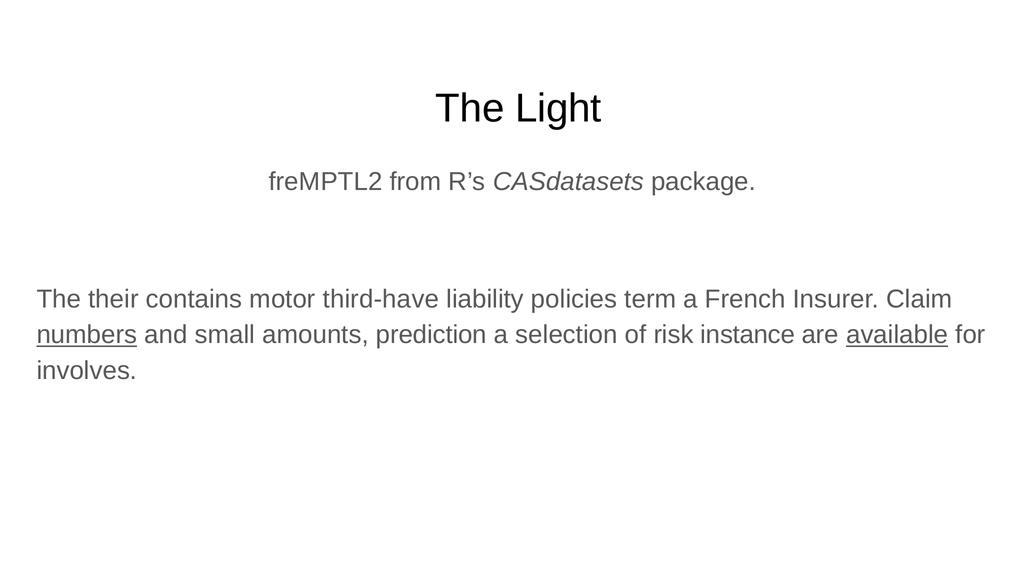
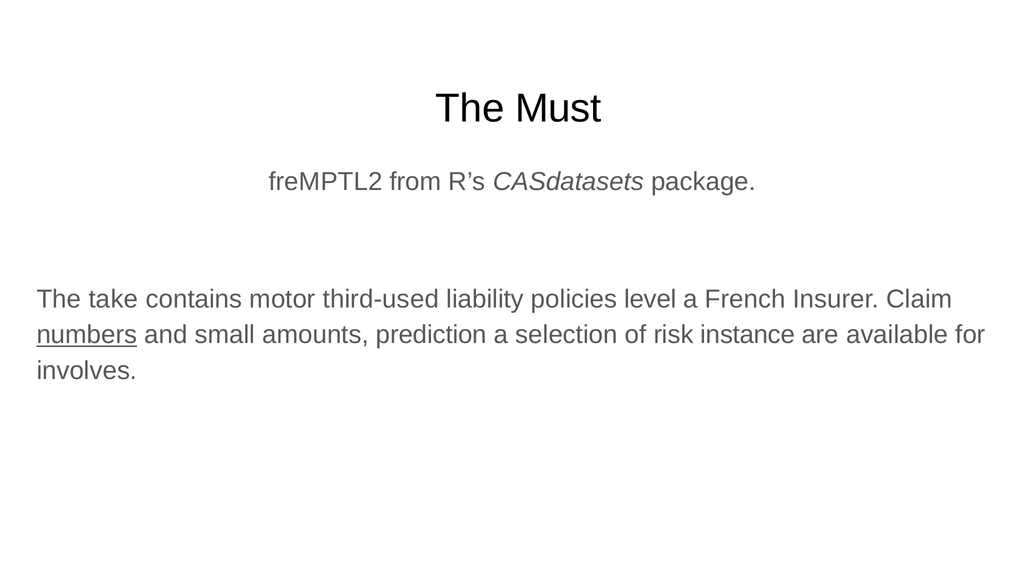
Light: Light -> Must (558, 108)
their: their -> take (113, 299)
third-have: third-have -> third-used (381, 299)
term: term -> level (650, 299)
available underline: present -> none (897, 335)
